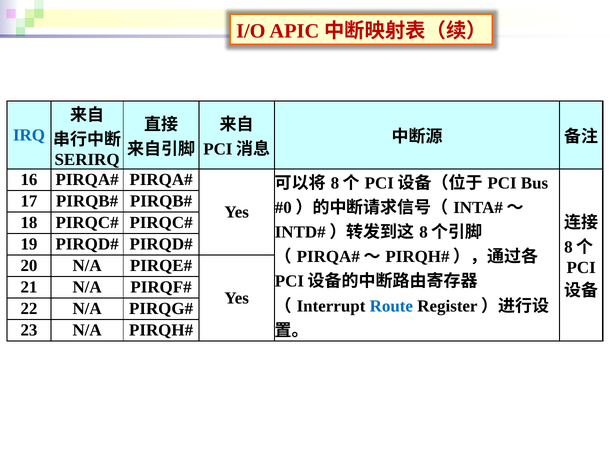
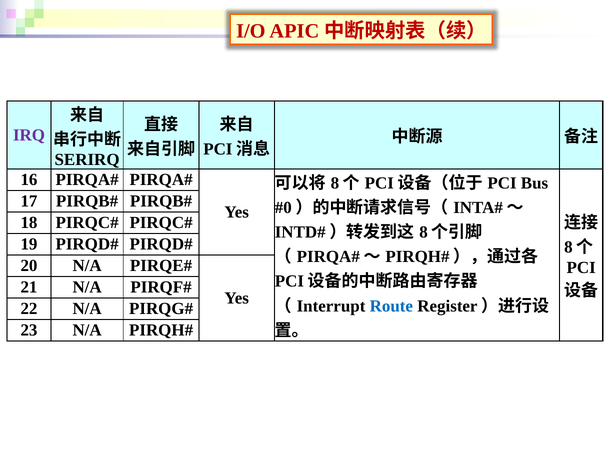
IRQ colour: blue -> purple (29, 135)
